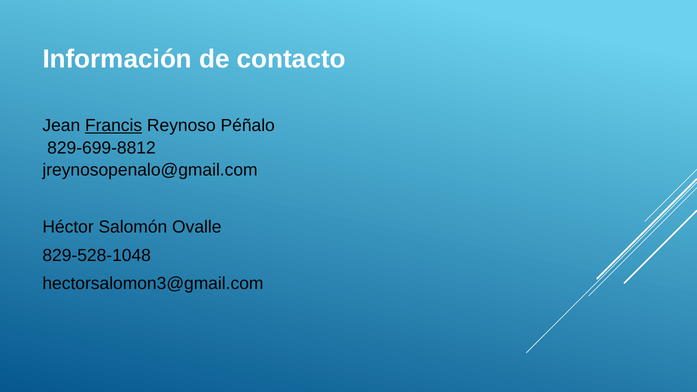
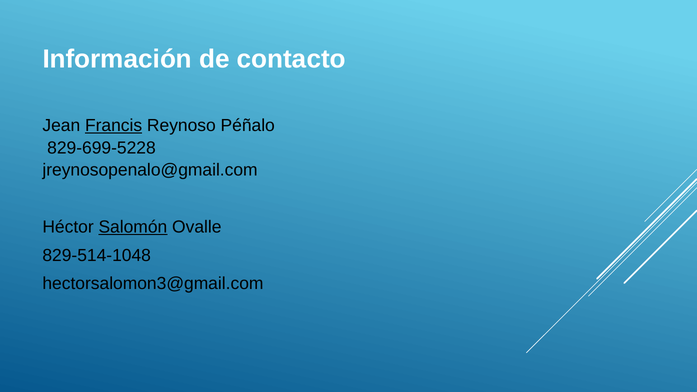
829-699-8812: 829-699-8812 -> 829-699-5228 (101, 148)
Salomón underline: none -> present (133, 227)
829-528-1048: 829-528-1048 -> 829-514-1048 (97, 255)
